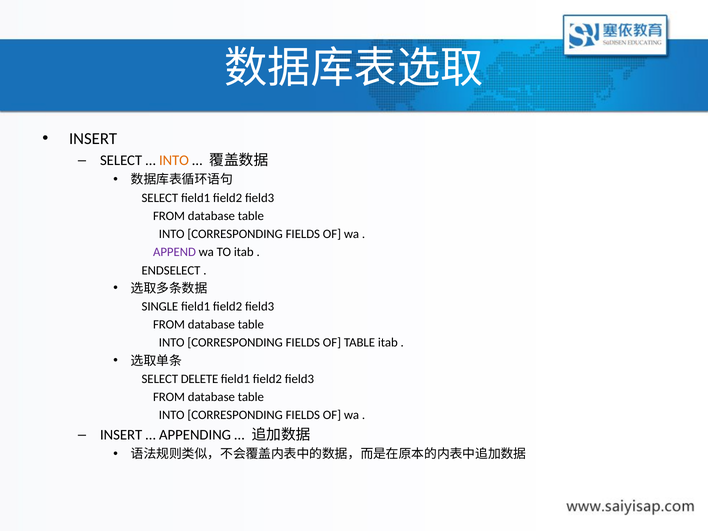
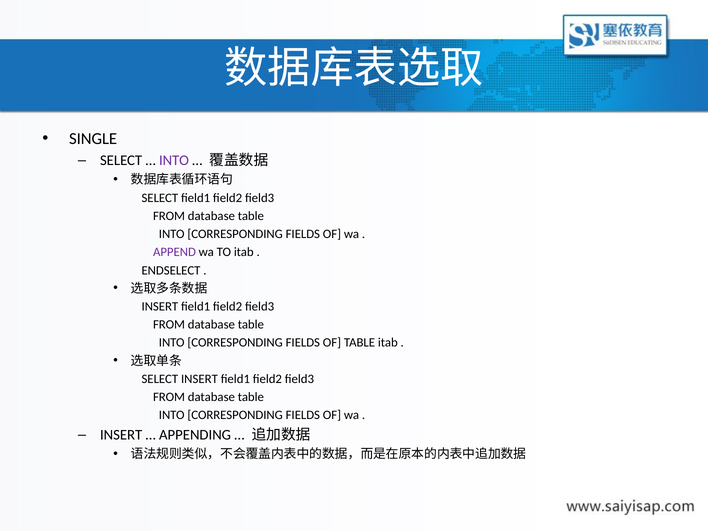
INSERT: INSERT -> SINGLE (93, 139)
INTO colour: orange -> purple (174, 161)
SINGLE: SINGLE -> INSERT (160, 307)
SELECT DELETE: DELETE -> INSERT (199, 379)
